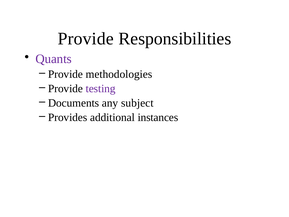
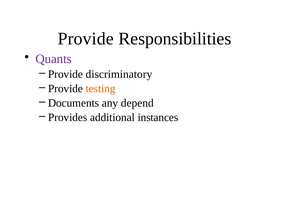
methodologies: methodologies -> discriminatory (119, 74)
testing colour: purple -> orange (101, 89)
subject: subject -> depend (137, 103)
